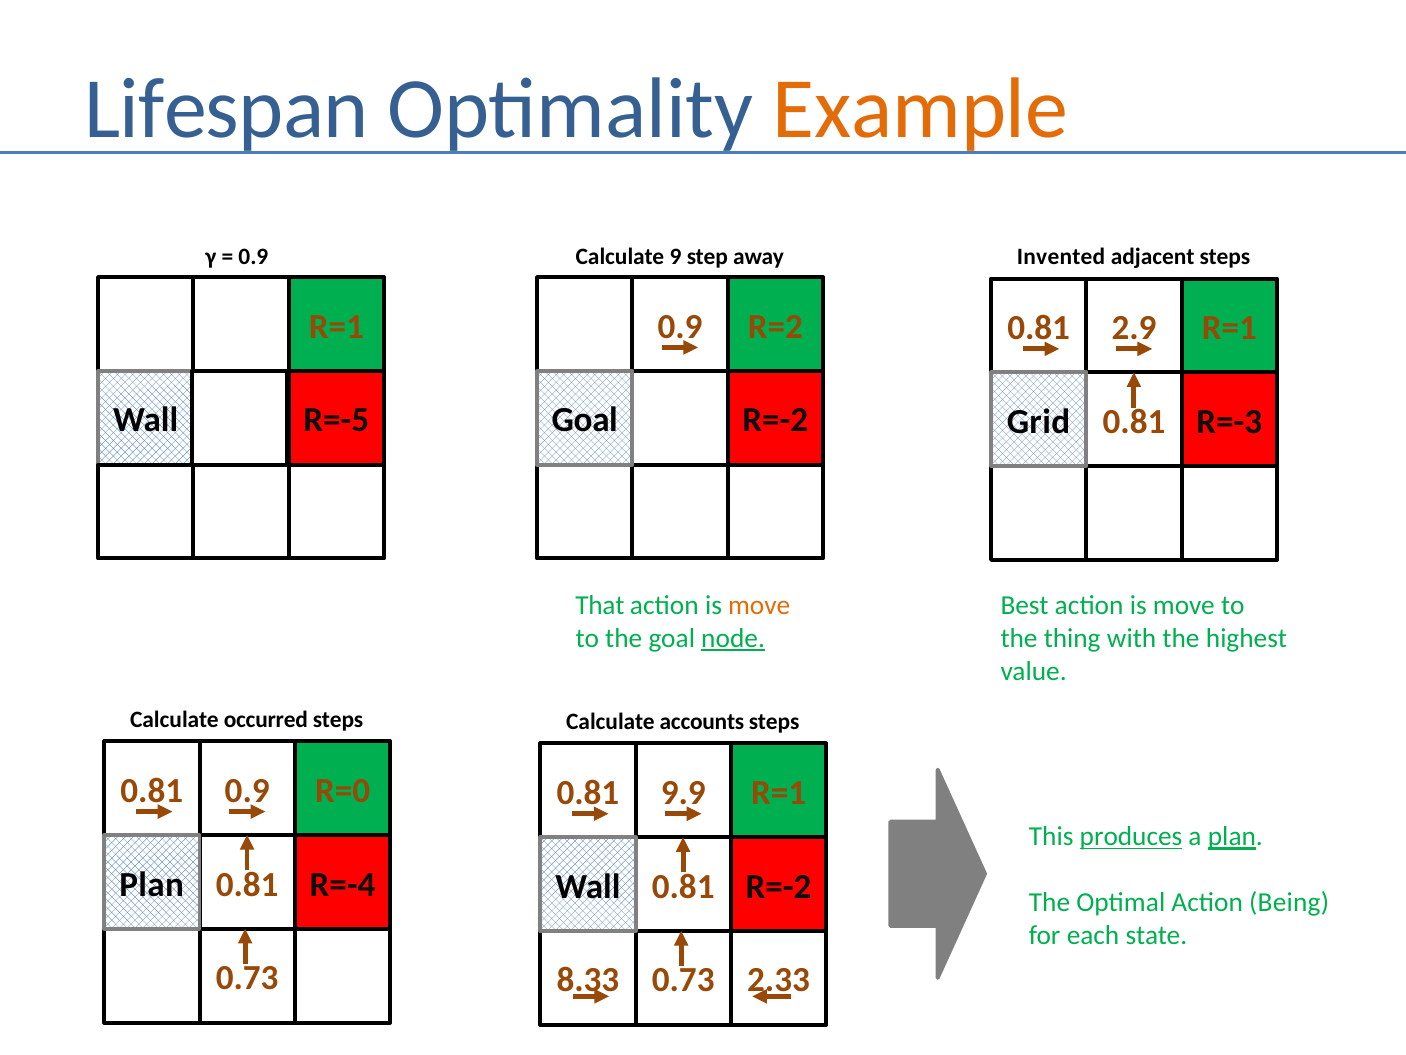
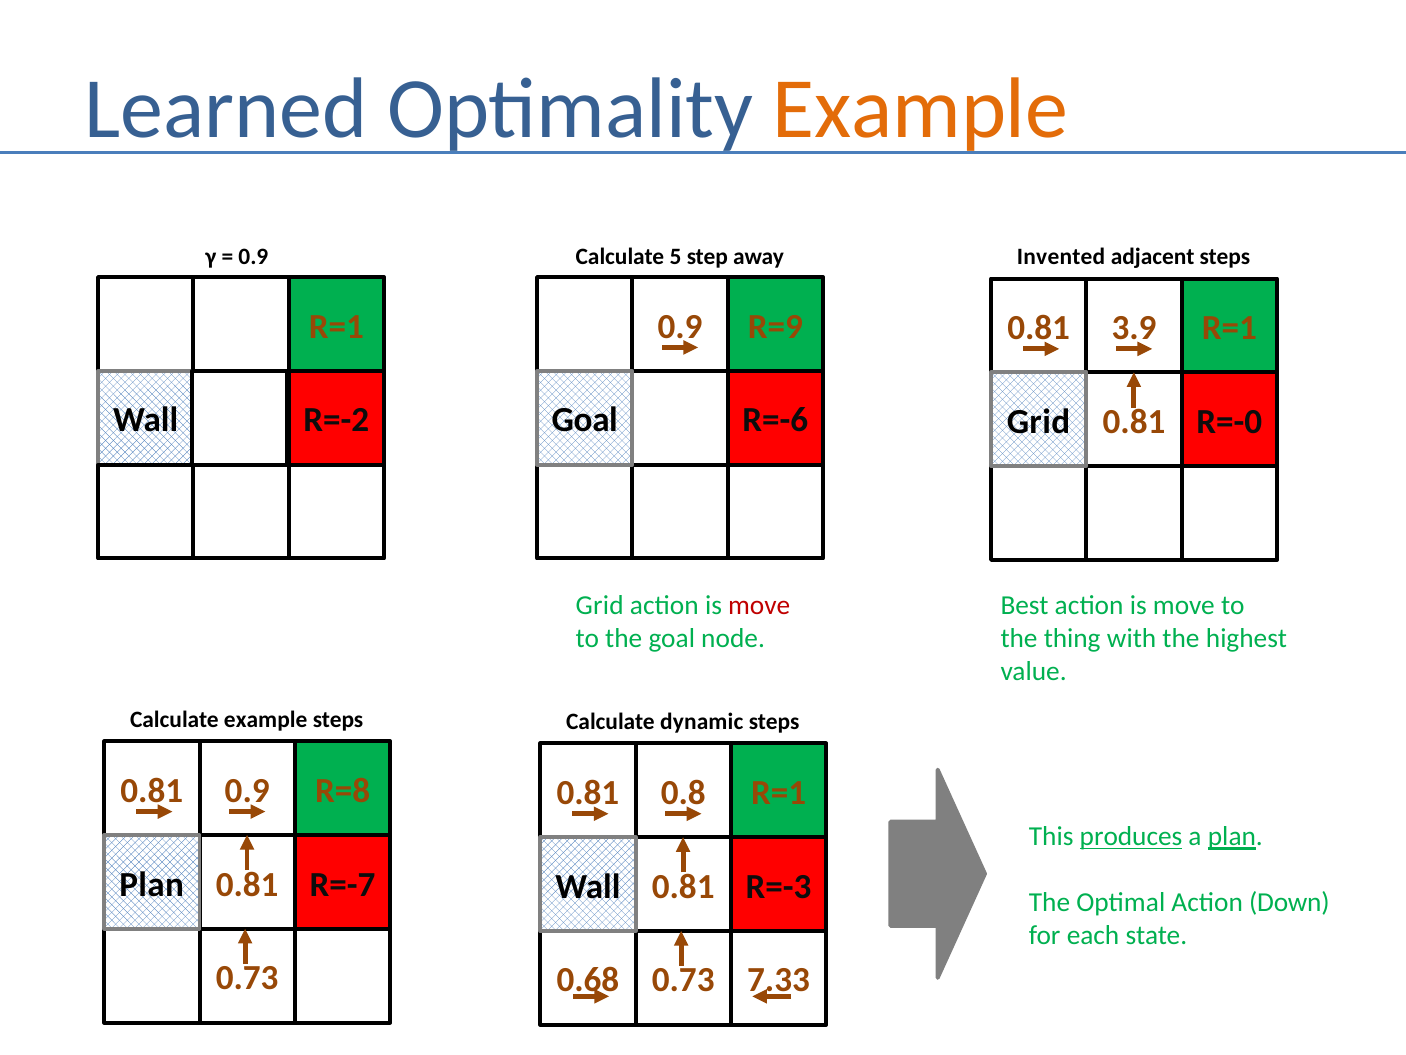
Lifespan: Lifespan -> Learned (226, 109)
9: 9 -> 5 (675, 257)
R=2: R=2 -> R=9 (775, 326)
2.9: 2.9 -> 3.9 (1134, 328)
R=-5: R=-5 -> R=-2 (336, 420)
R=-2: R=-2 -> R=-6 (775, 420)
R=-3: R=-3 -> R=-0 (1229, 421)
That: That -> Grid (600, 605)
move colour: orange -> red (759, 605)
node underline: present -> none (733, 638)
Calculate occurred: occurred -> example (266, 719)
accounts: accounts -> dynamic (702, 722)
R=0: R=0 -> R=8 (343, 790)
9.9: 9.9 -> 0.8 (683, 792)
R=-4: R=-4 -> R=-7 (342, 884)
R=-2: R=-2 -> R=-3 (779, 886)
Being: Being -> Down (1289, 902)
8.33: 8.33 -> 0.68 (588, 980)
2.33: 2.33 -> 7.33 (779, 980)
